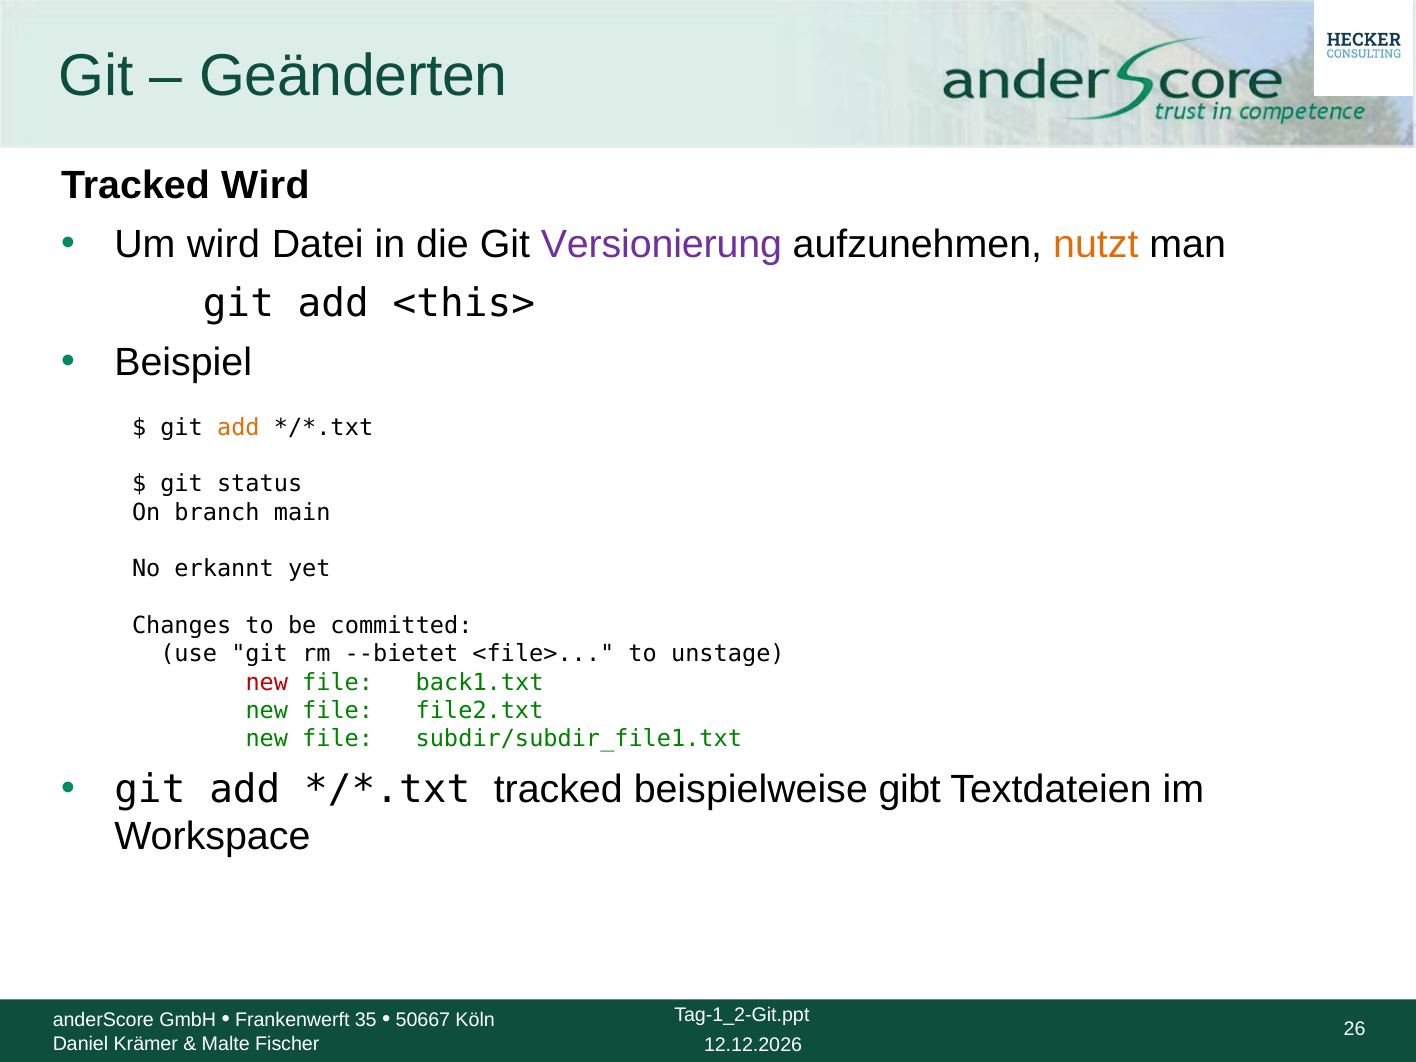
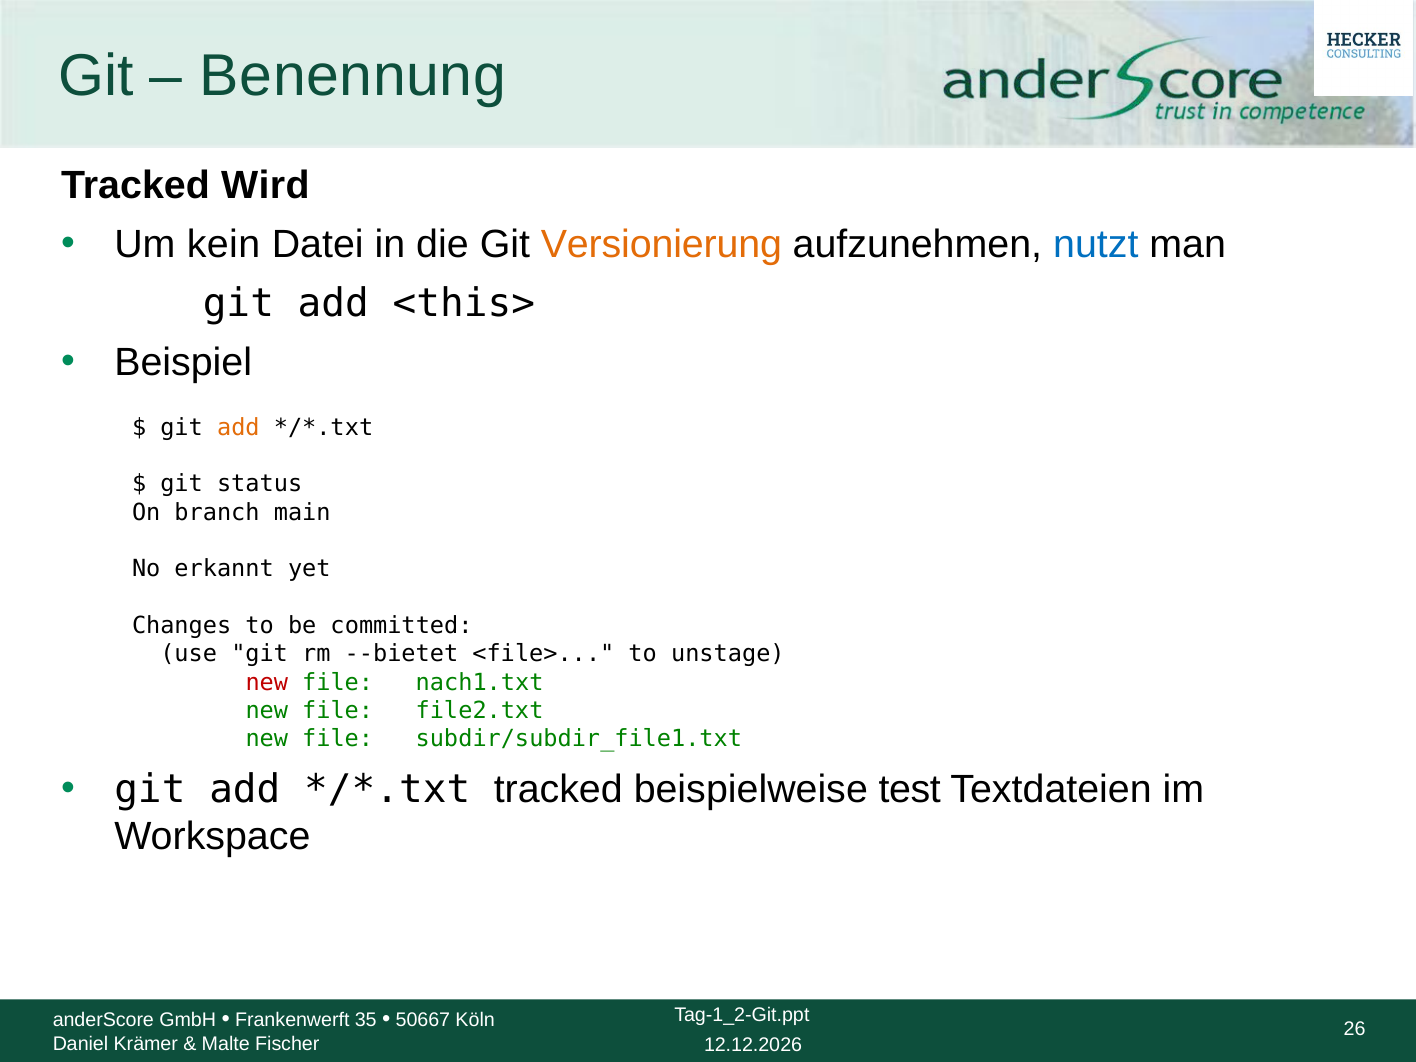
Geänderten: Geänderten -> Benennung (353, 76)
Um wird: wird -> kein (223, 244)
Versionierung colour: purple -> orange (661, 244)
nutzt colour: orange -> blue (1096, 244)
back1.txt: back1.txt -> nach1.txt (480, 682)
gibt: gibt -> test (910, 790)
